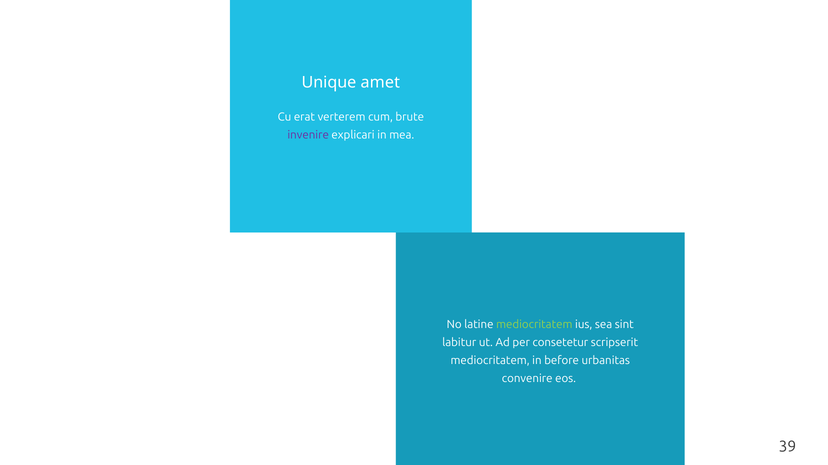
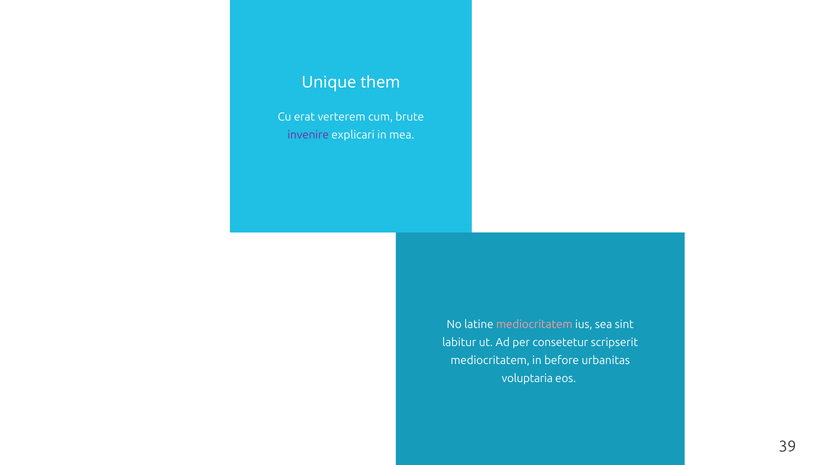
amet: amet -> them (380, 83)
mediocritatem colour: light green -> pink (534, 325)
convenire: convenire -> voluptaria (527, 379)
